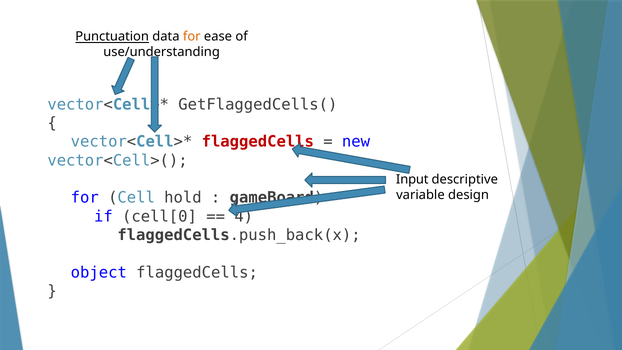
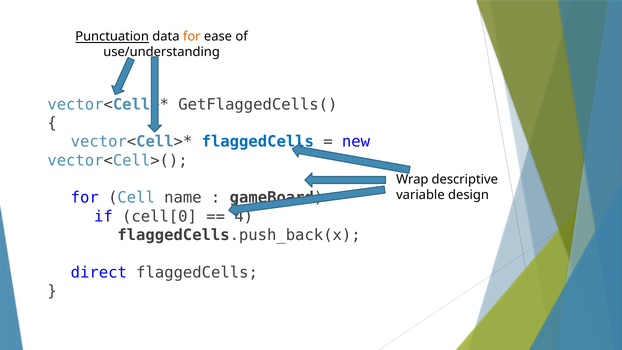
flaggedCells colour: red -> blue (258, 142)
Input: Input -> Wrap (412, 179)
hold: hold -> name (183, 198)
object: object -> direct (99, 272)
